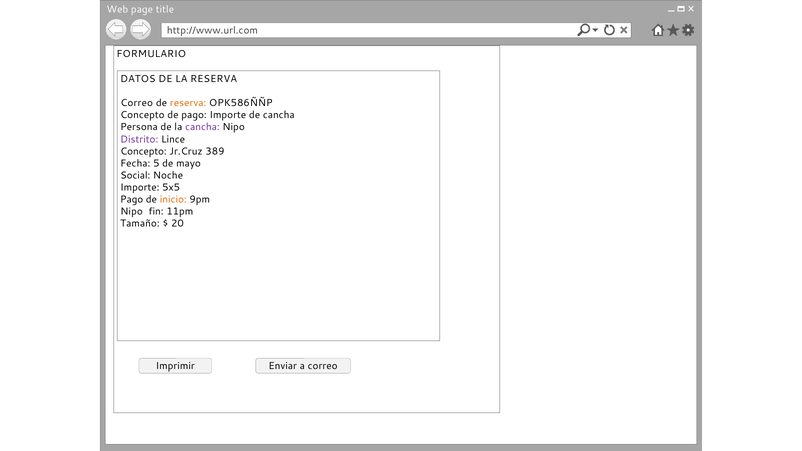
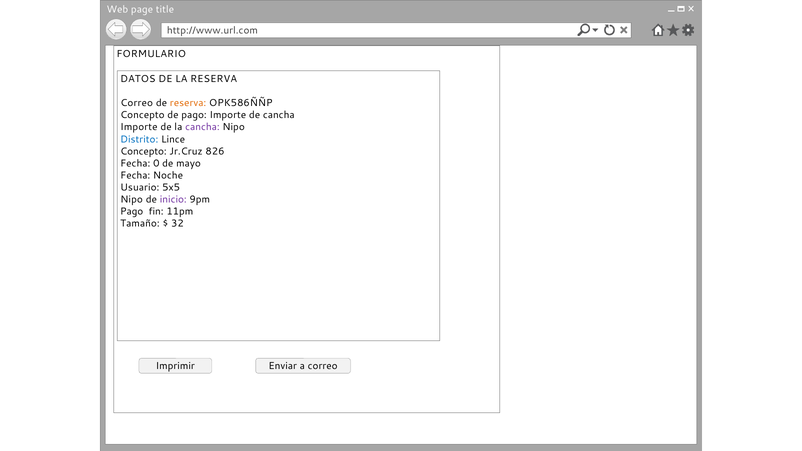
Persona: Persona -> Importe (139, 127)
Distrito colour: purple -> blue (139, 139)
389: 389 -> 826 (215, 151)
5: 5 -> 0 (156, 163)
Social: Social -> Fecha (135, 175)
Importe: Importe -> Usuario (140, 187)
Pago: Pago -> Nipo (132, 199)
inicio colour: orange -> purple (173, 199)
Nipo: Nipo -> Pago (132, 211)
20: 20 -> 32 (177, 223)
